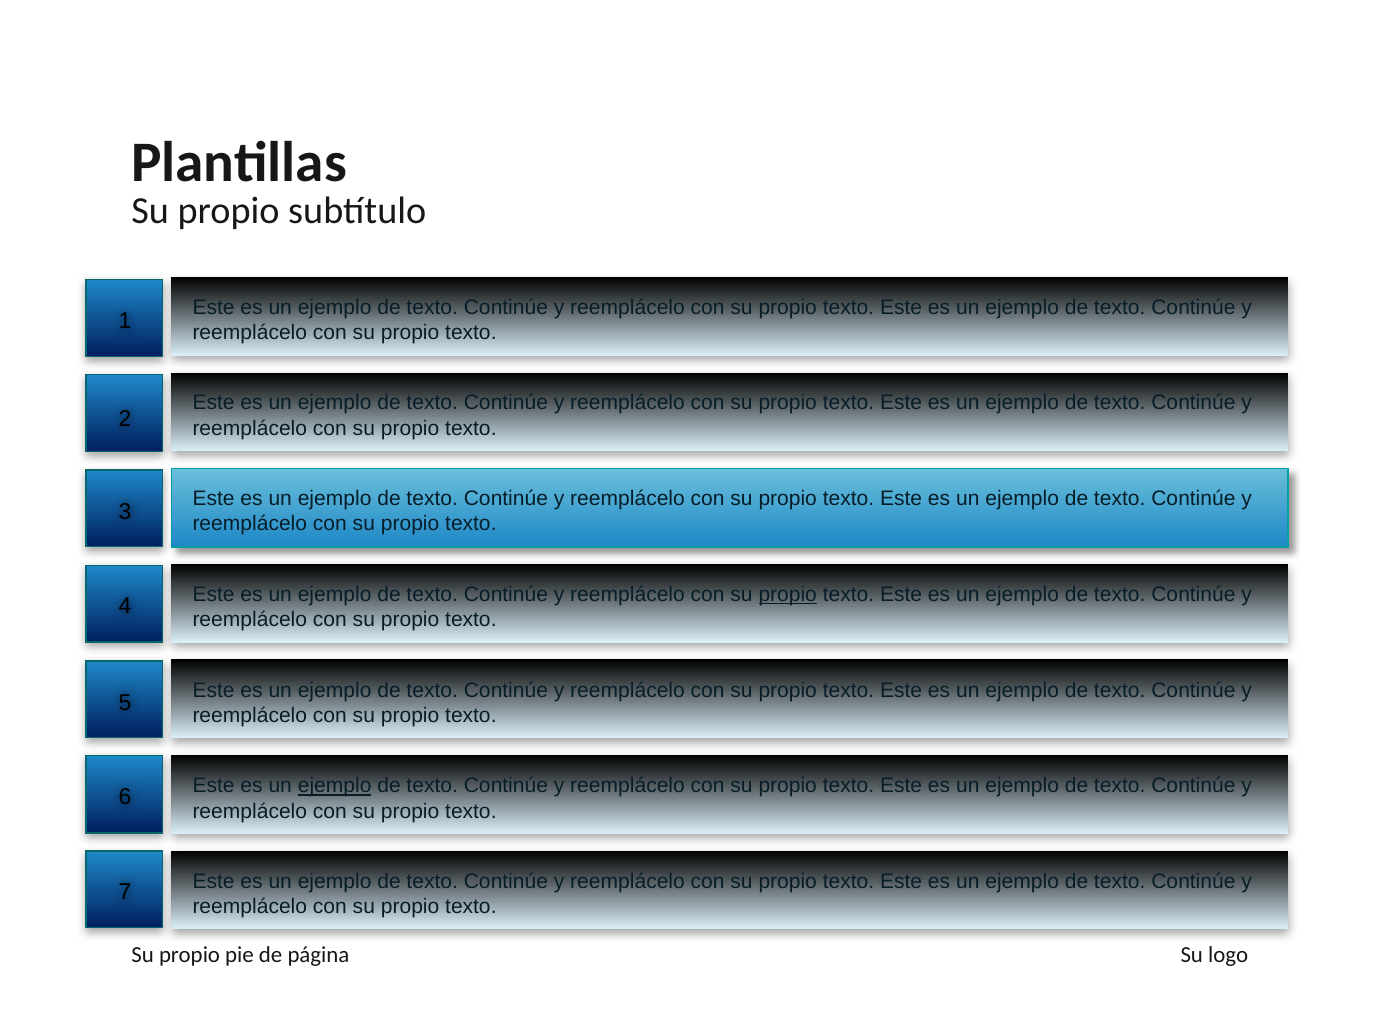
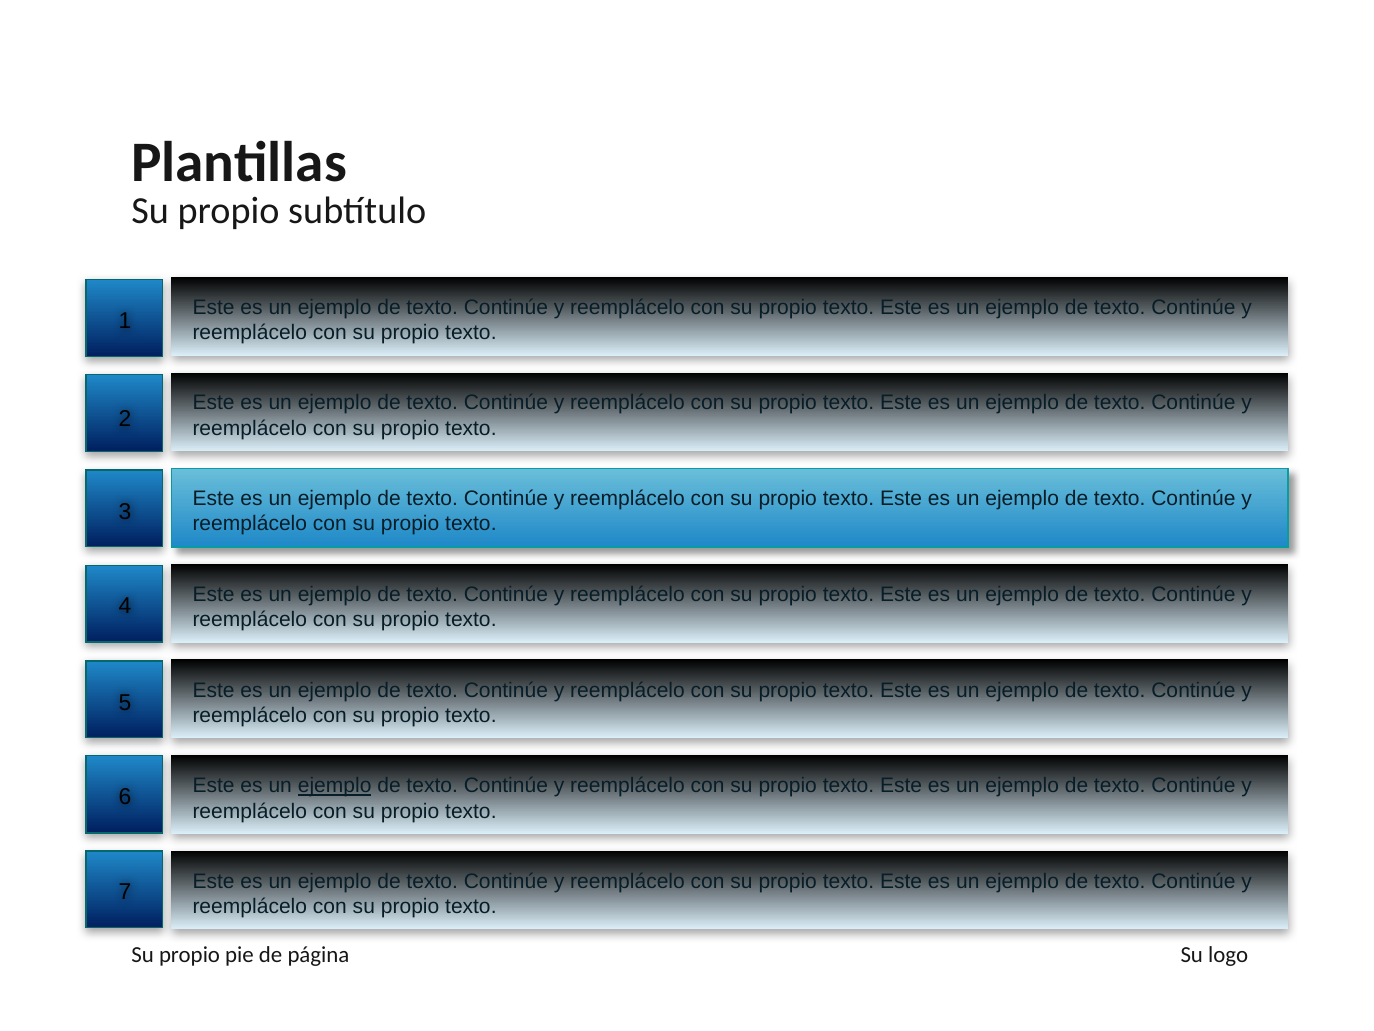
propio underline: present -> none (788, 594)
